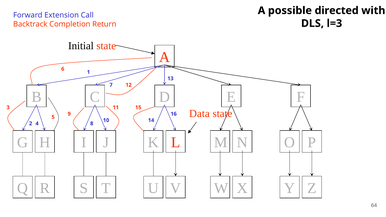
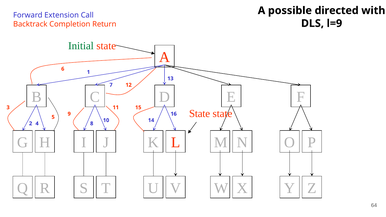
l=3: l=3 -> l=9 (334, 23)
Initial colour: black -> green (81, 46)
Data: Data -> State (200, 114)
